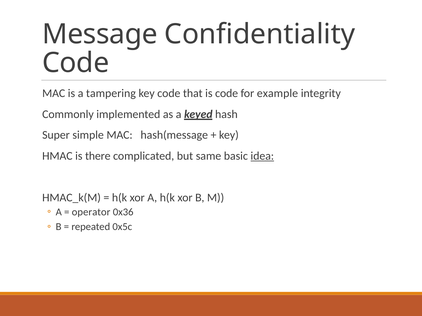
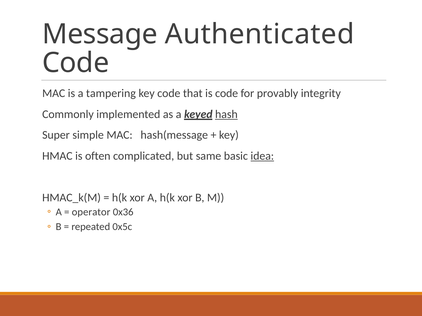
Confidentiality: Confidentiality -> Authenticated (260, 34)
example: example -> provably (278, 94)
hash underline: none -> present (226, 114)
there: there -> often (98, 156)
